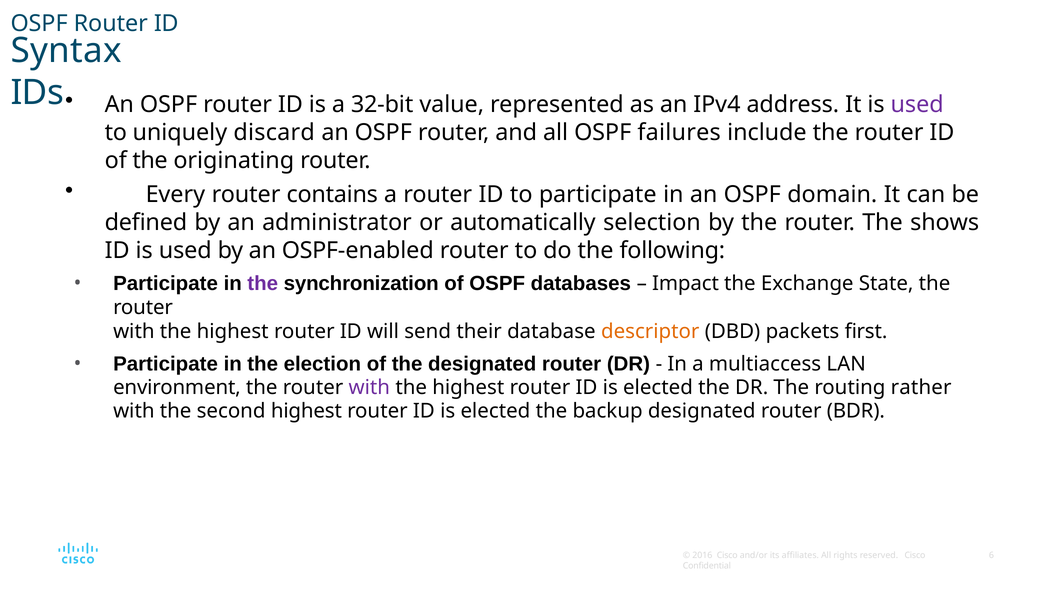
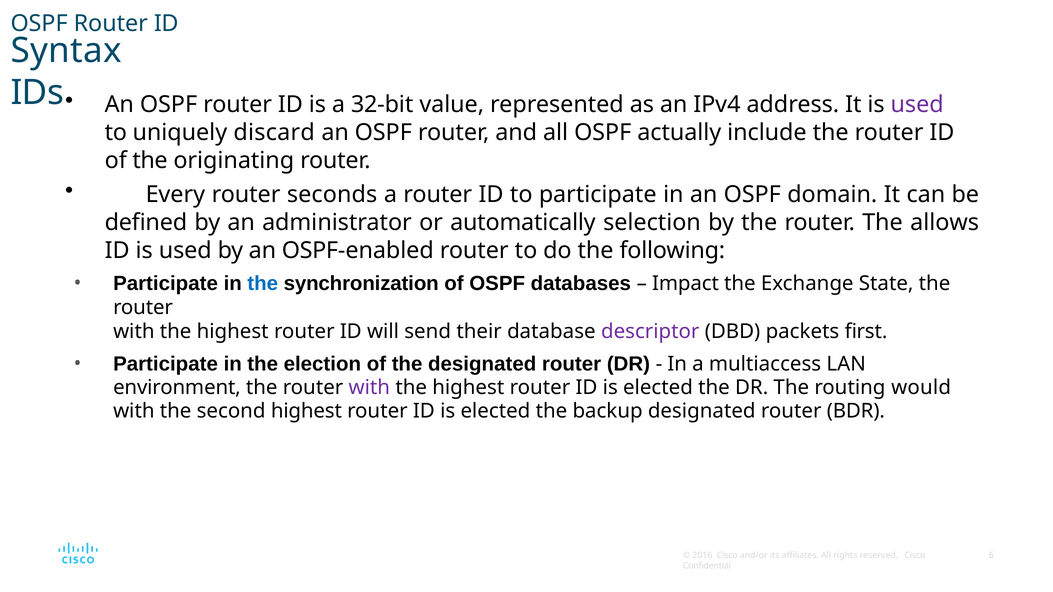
failures: failures -> actually (679, 133)
contains: contains -> seconds (332, 194)
shows: shows -> allows (945, 223)
the colour: purple -> blue (263, 284)
descriptor colour: orange -> purple (650, 331)
rather: rather -> would (921, 388)
